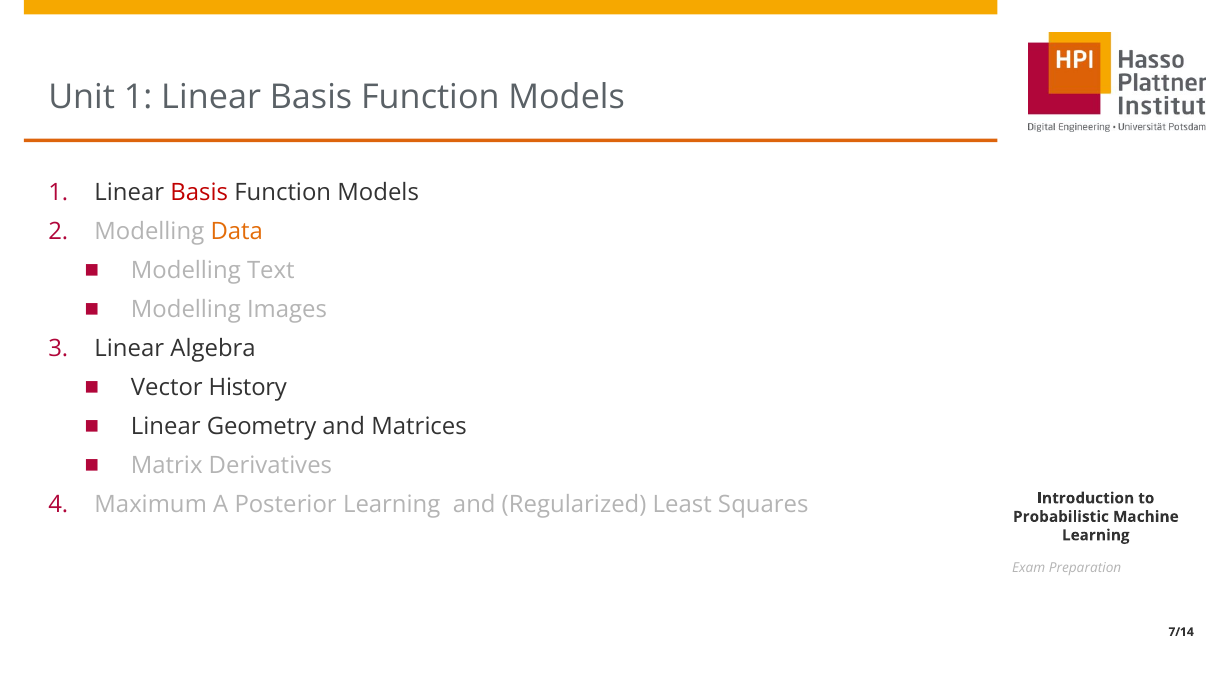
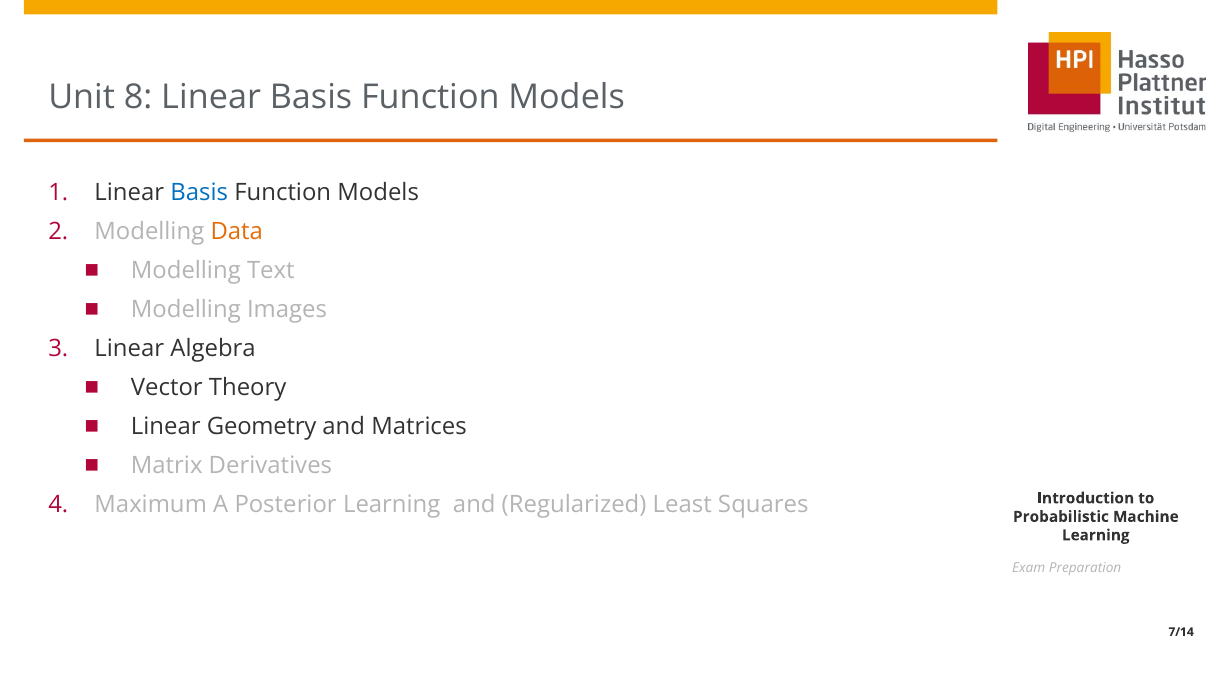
Unit 1: 1 -> 8 (138, 97)
Basis colour: red -> blue (199, 192)
History: History -> Theory (248, 387)
